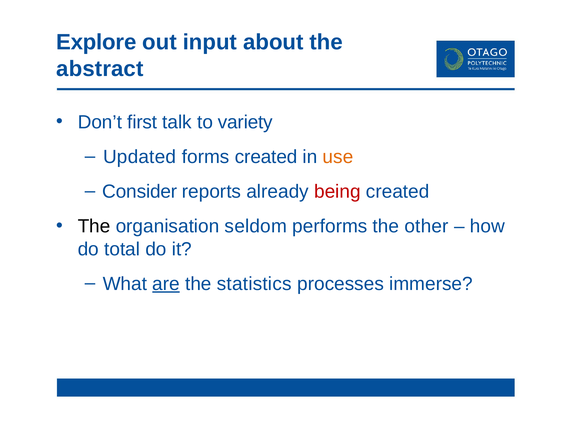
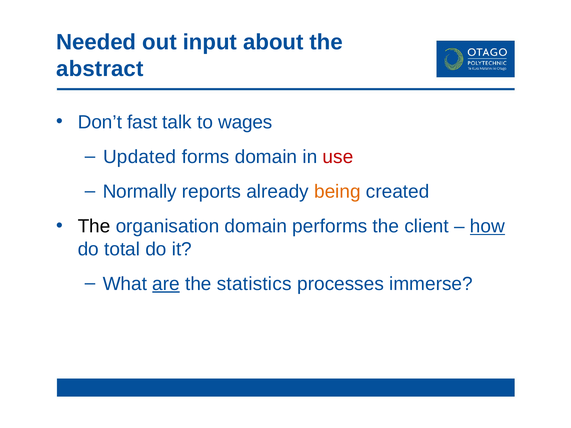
Explore: Explore -> Needed (96, 42)
first: first -> fast (142, 122)
variety: variety -> wages (245, 122)
forms created: created -> domain (266, 157)
use colour: orange -> red (338, 157)
Consider: Consider -> Normally (140, 192)
being colour: red -> orange (337, 192)
organisation seldom: seldom -> domain (256, 226)
other: other -> client (427, 226)
how underline: none -> present (487, 226)
